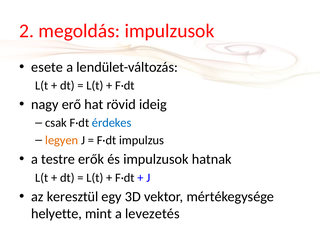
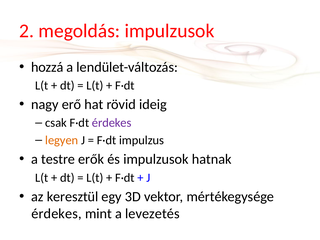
esete: esete -> hozzá (47, 67)
érdekes colour: blue -> purple (112, 123)
helyette: helyette -> érdekes (56, 214)
